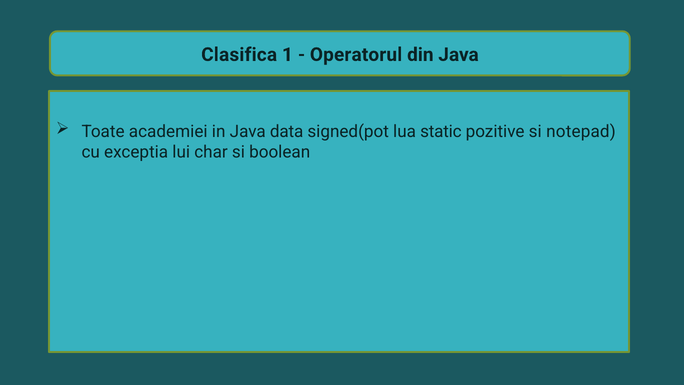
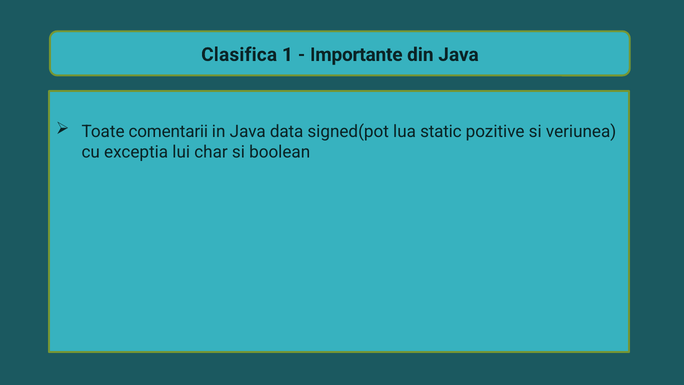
Operatorul: Operatorul -> Importante (356, 55)
academiei: academiei -> comentarii (168, 131)
notepad: notepad -> veriunea (581, 131)
